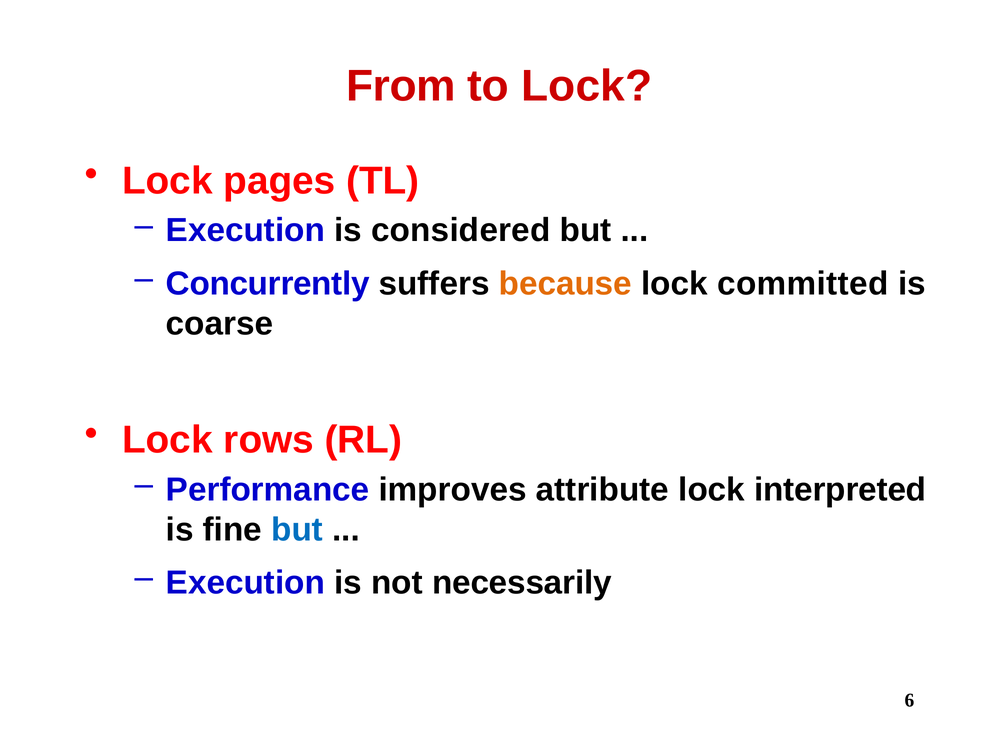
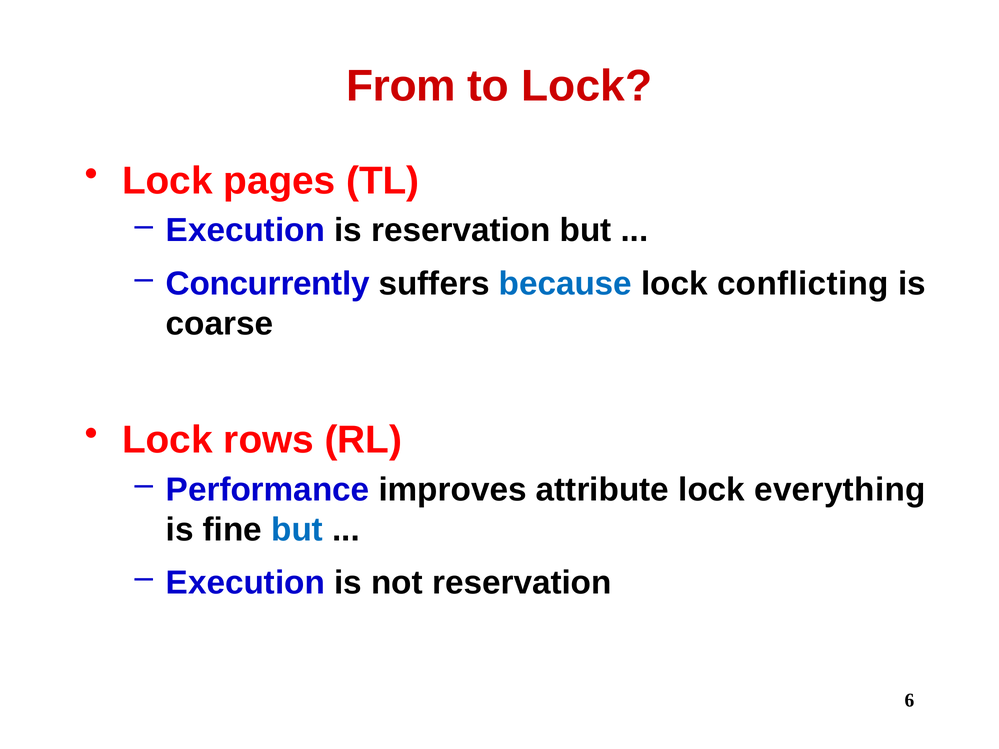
is considered: considered -> reservation (461, 231)
because colour: orange -> blue (565, 284)
committed: committed -> conflicting (803, 284)
interpreted: interpreted -> everything (840, 490)
not necessarily: necessarily -> reservation (522, 583)
